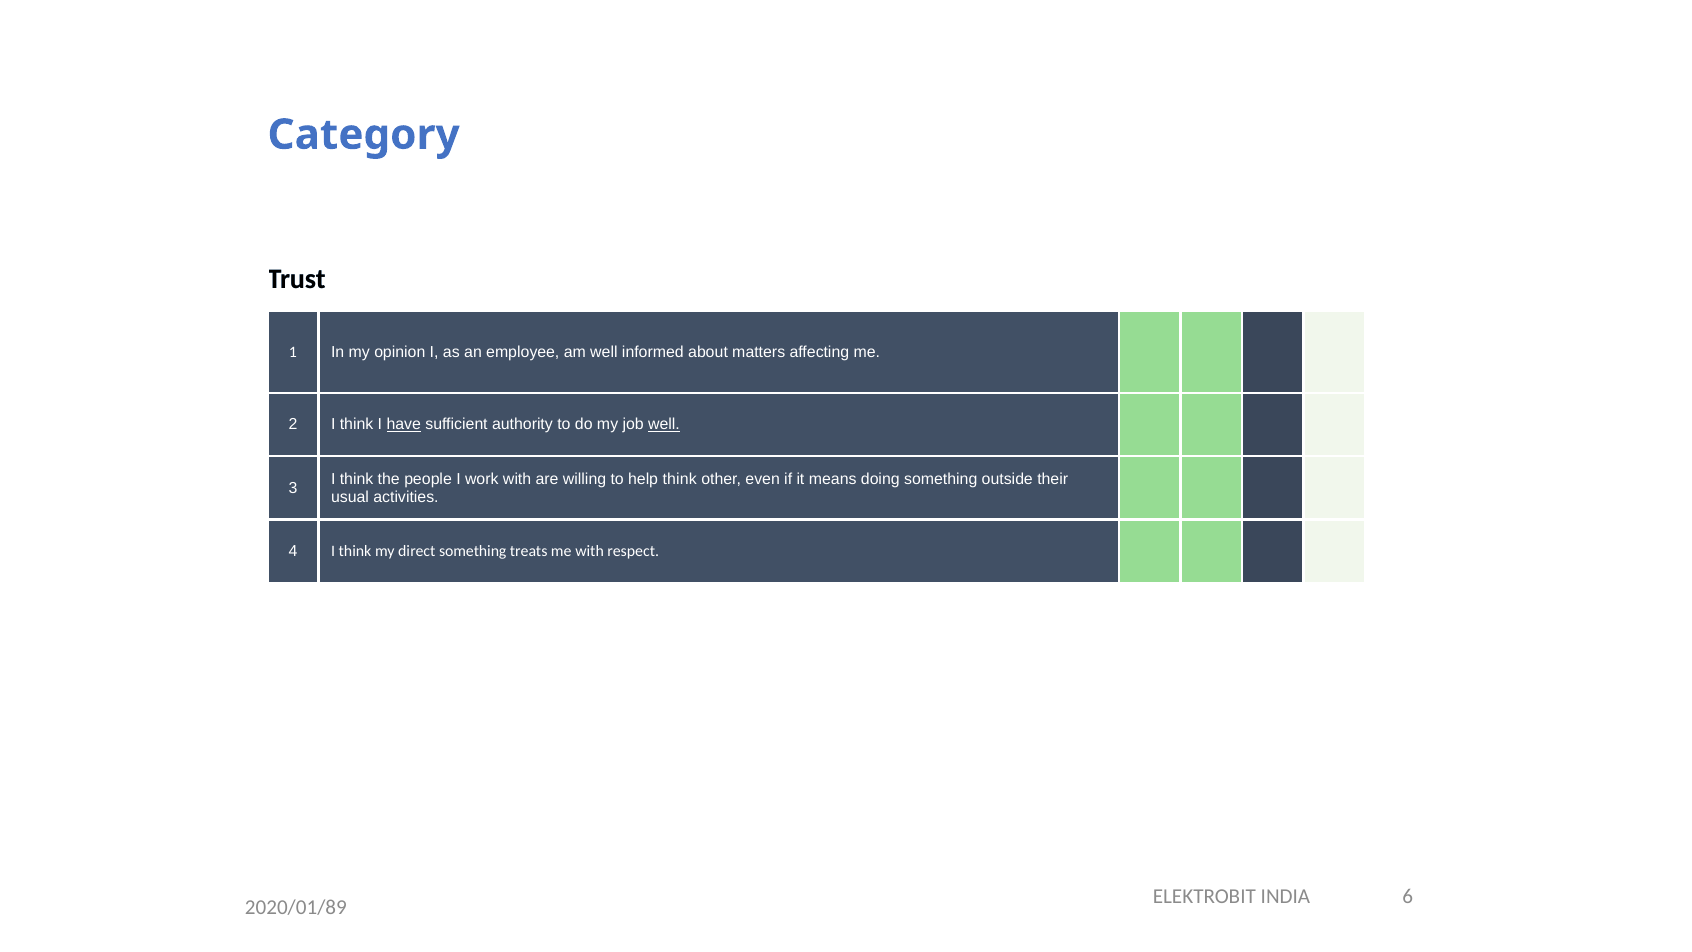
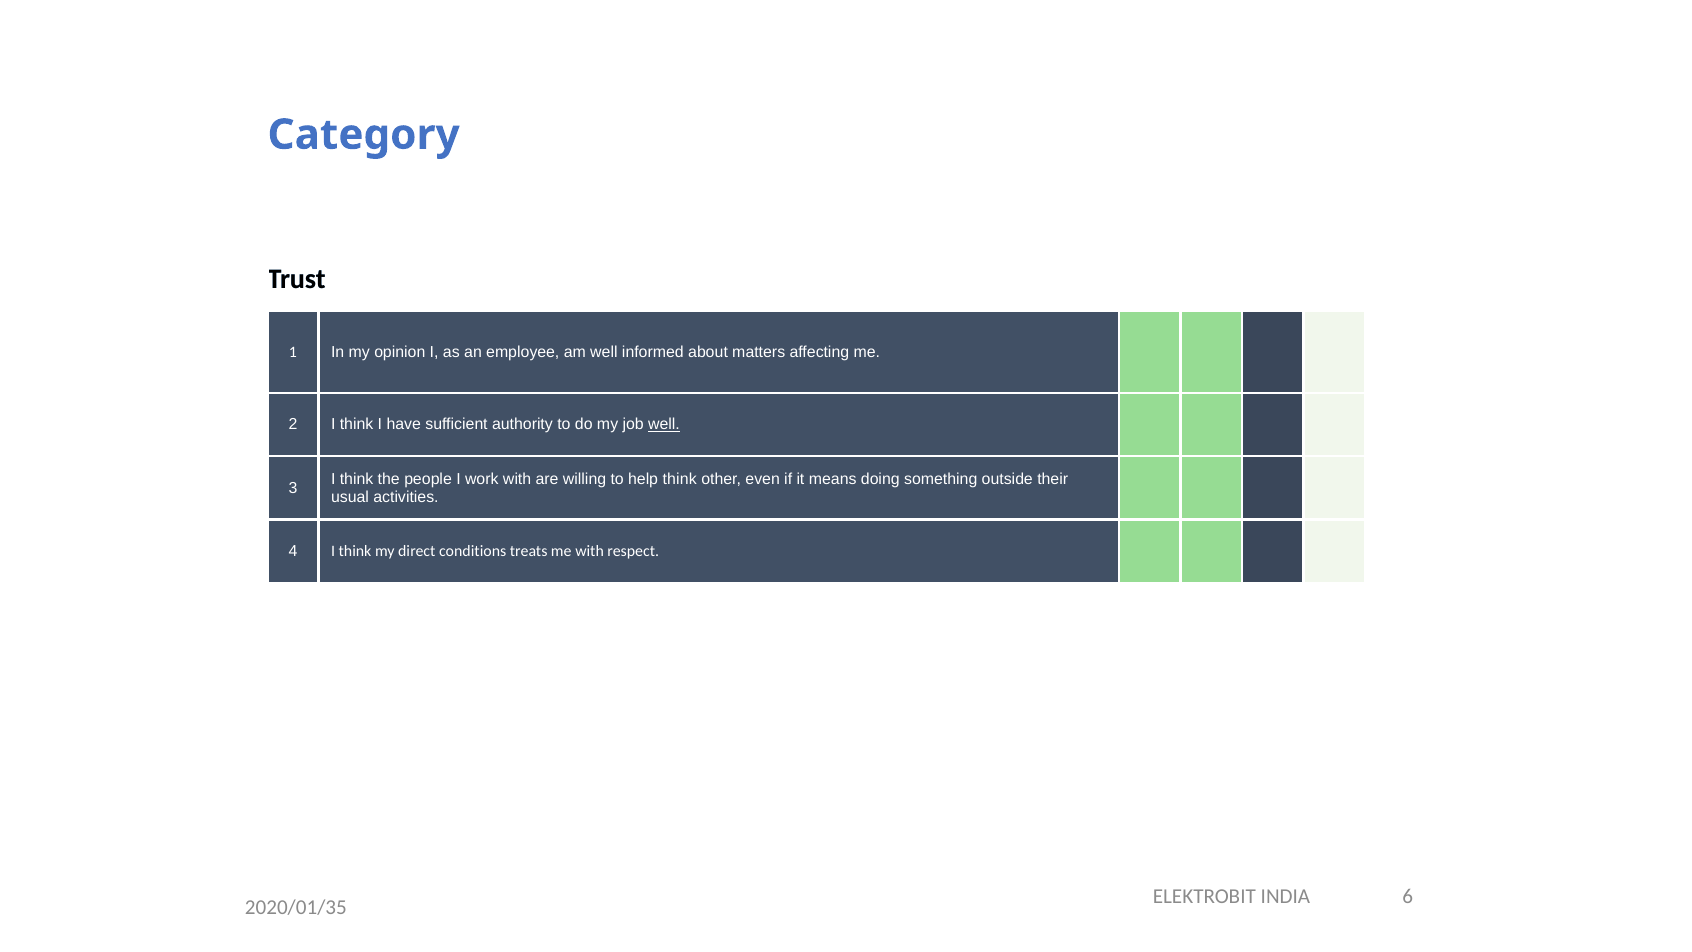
have underline: present -> none (404, 425)
direct something: something -> conditions (473, 551)
2020/01/89: 2020/01/89 -> 2020/01/35 (296, 907)
